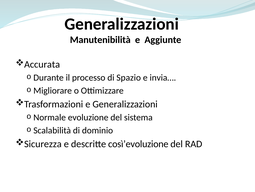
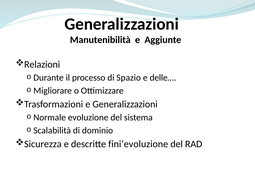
Accurata: Accurata -> Relazioni (42, 64)
invia…: invia… -> delle… (163, 77)
così’evoluzione: così’evoluzione -> fini’evoluzione (138, 143)
